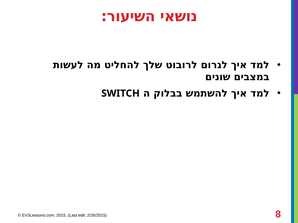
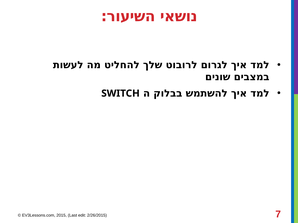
8: 8 -> 7 (278, 215)
